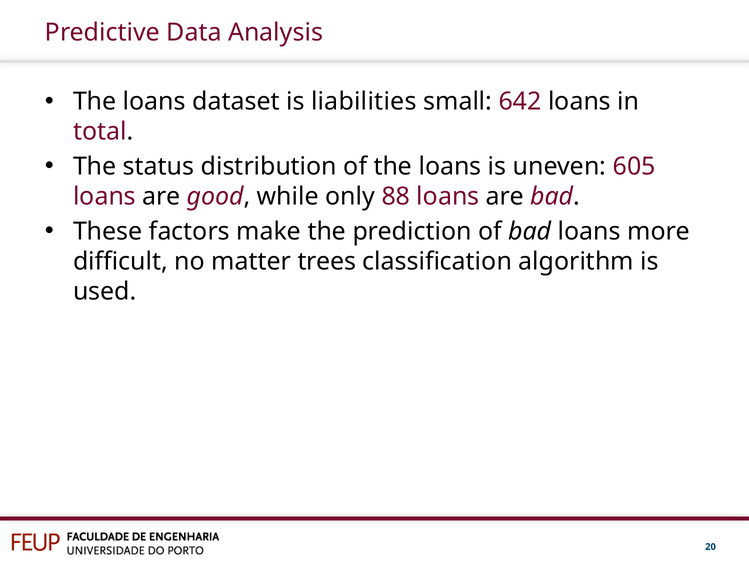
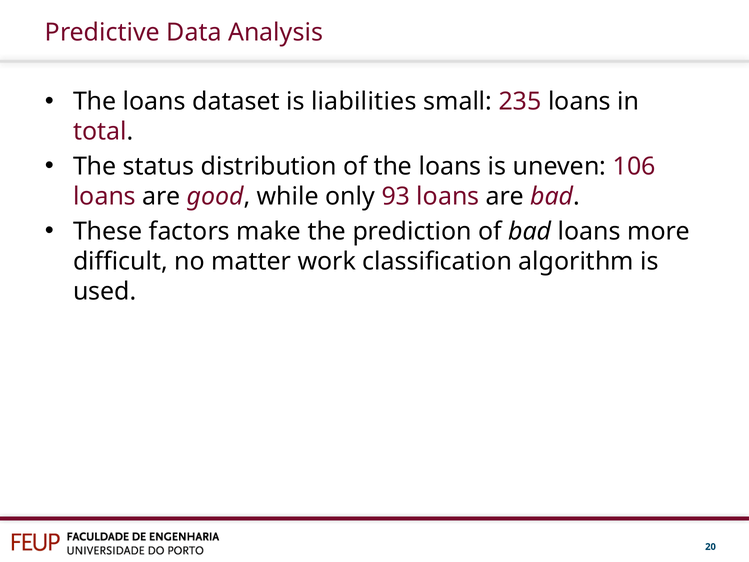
642: 642 -> 235 (520, 102)
605: 605 -> 106 (634, 167)
88: 88 -> 93 (396, 196)
trees: trees -> work (327, 261)
